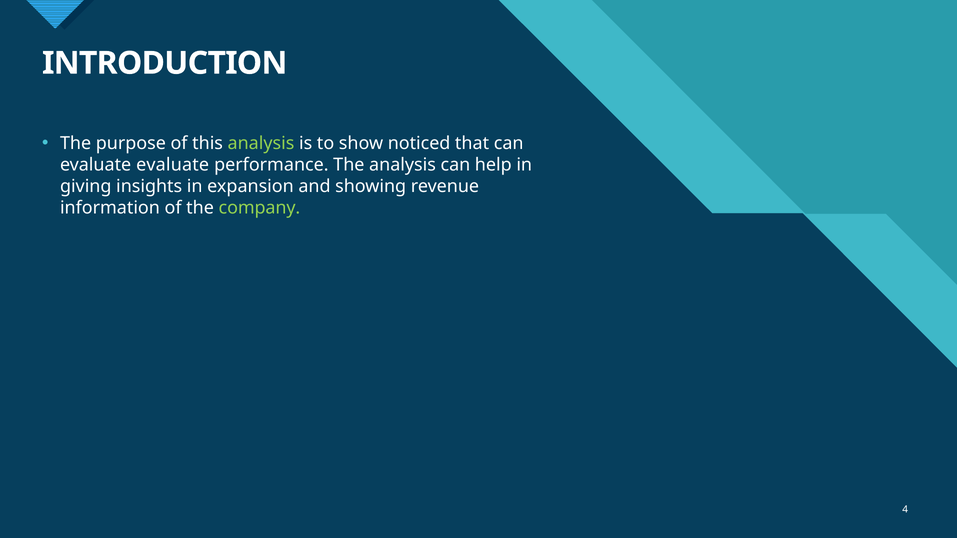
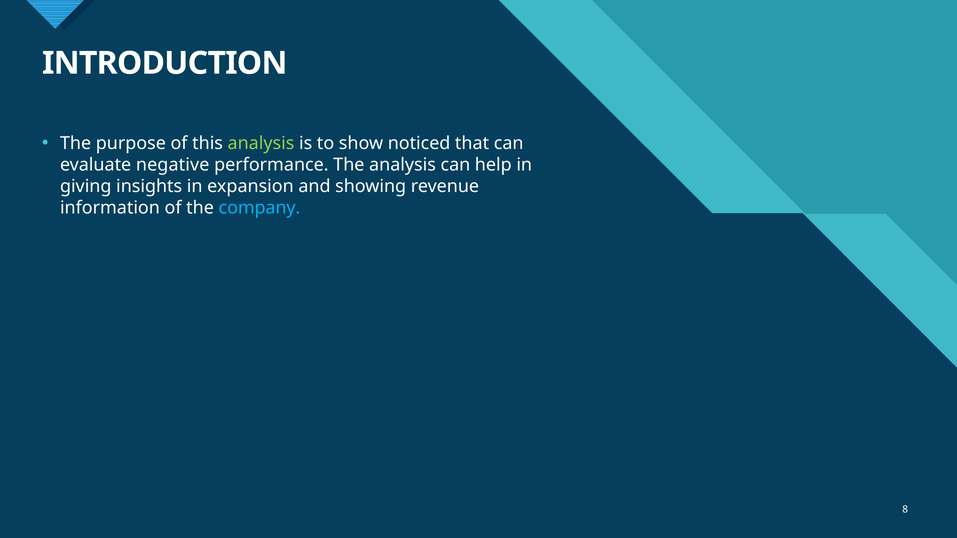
evaluate evaluate: evaluate -> negative (173, 165)
company colour: light green -> light blue (259, 208)
4: 4 -> 8 (905, 510)
